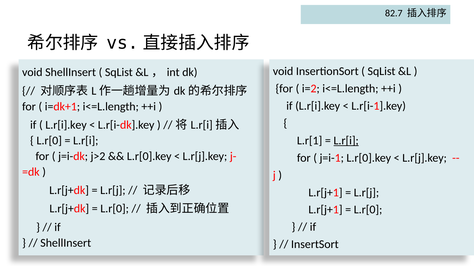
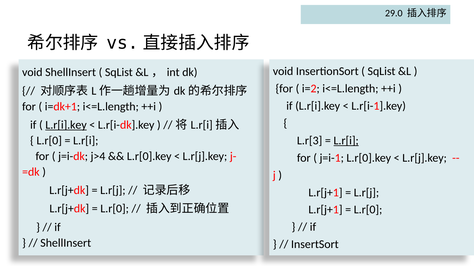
82.7: 82.7 -> 29.0 (394, 13)
L.r[i].key underline: none -> present (66, 125)
L.r[1: L.r[1 -> L.r[3 (310, 141)
j>2: j>2 -> j>4 (98, 157)
